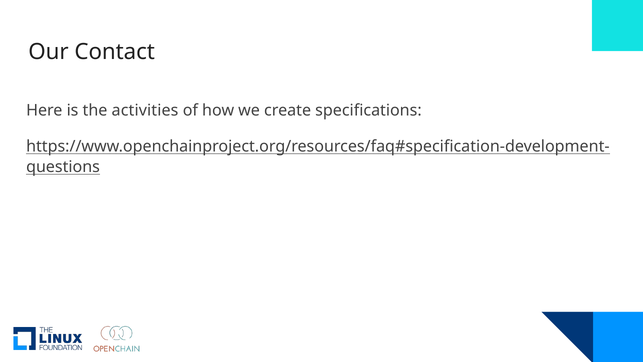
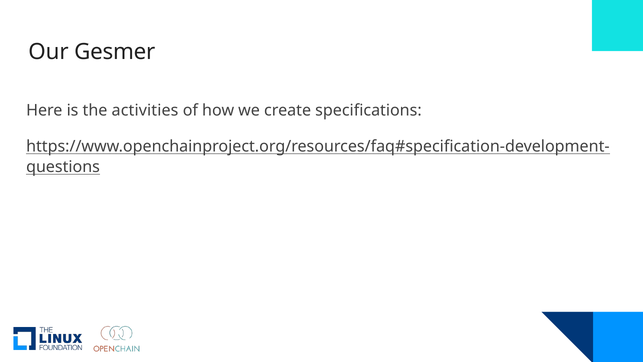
Contact: Contact -> Gesmer (115, 52)
